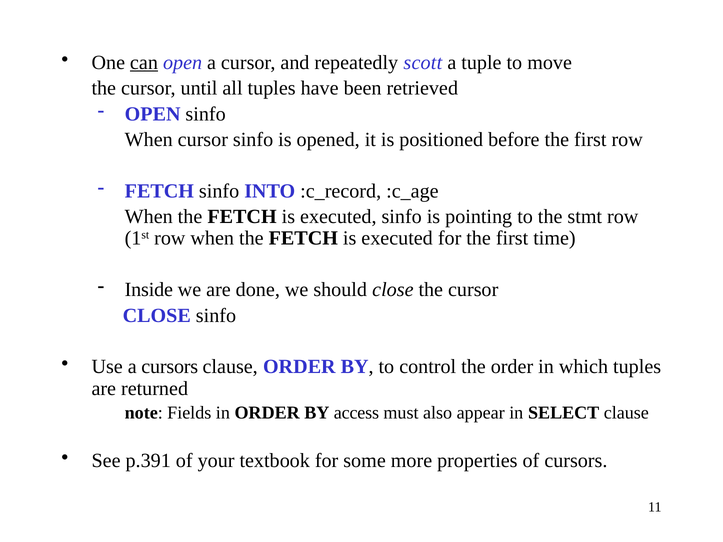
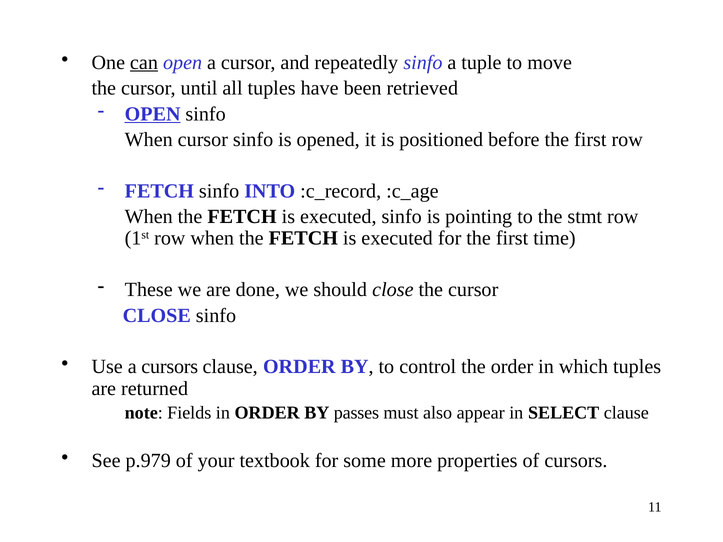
repeatedly scott: scott -> sinfo (423, 63)
OPEN underline: none -> present (153, 114)
Inside: Inside -> These (149, 290)
access: access -> passes (356, 413)
p.391: p.391 -> p.979 (148, 461)
